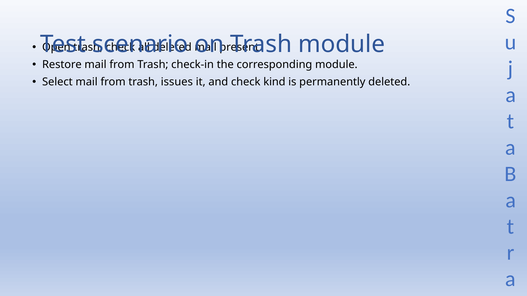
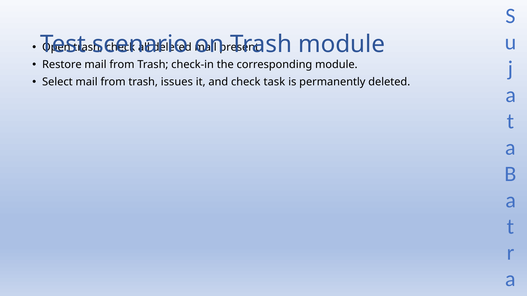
kind: kind -> task (274, 82)
